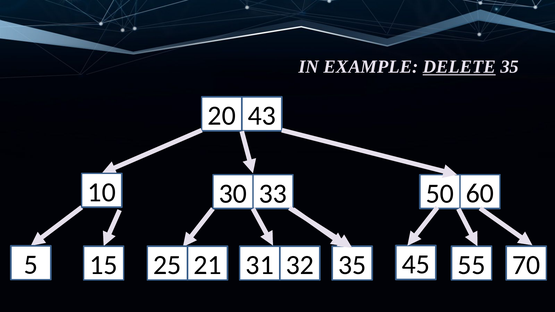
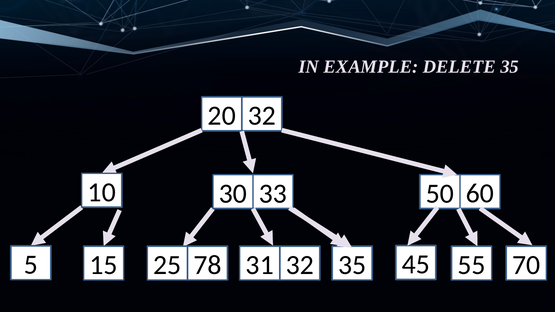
DELETE underline: present -> none (459, 67)
20 43: 43 -> 32 (262, 116)
21: 21 -> 78 (207, 265)
